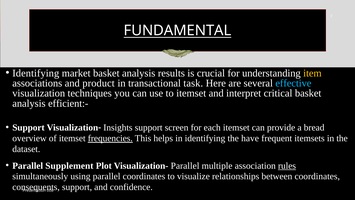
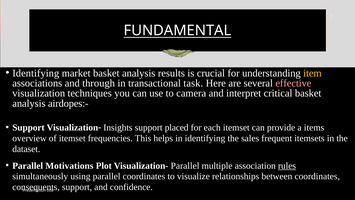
product: product -> through (99, 83)
effective colour: light blue -> pink (293, 83)
to itemset: itemset -> camera (191, 93)
efficient:-: efficient:- -> airdopes:- (68, 103)
screen: screen -> placed (177, 127)
bread: bread -> items (314, 127)
frequencies underline: present -> none (110, 138)
have: have -> sales (250, 138)
Supplement: Supplement -> Motivations (69, 165)
